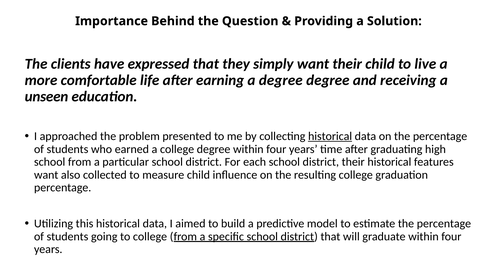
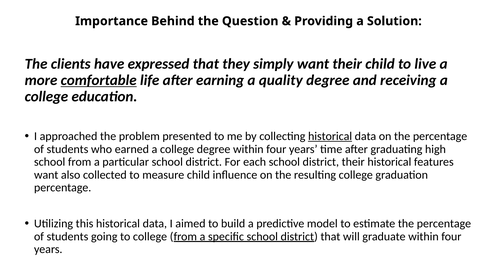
comfortable underline: none -> present (99, 80)
a degree: degree -> quality (281, 80)
unseen: unseen -> college (46, 97)
